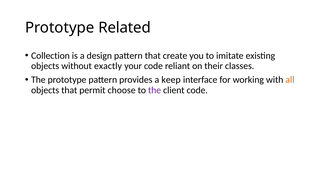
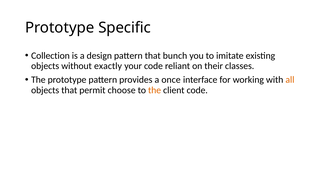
Related: Related -> Specific (125, 28)
create: create -> bunch (175, 55)
keep: keep -> once (171, 80)
the colour: purple -> orange (155, 90)
